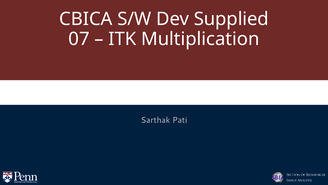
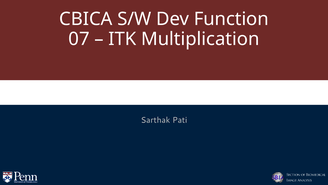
Supplied: Supplied -> Function (231, 19)
